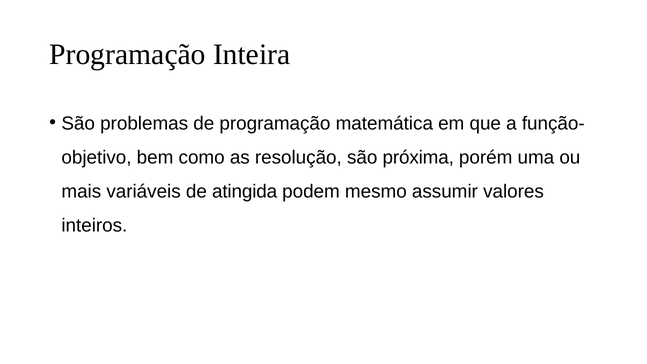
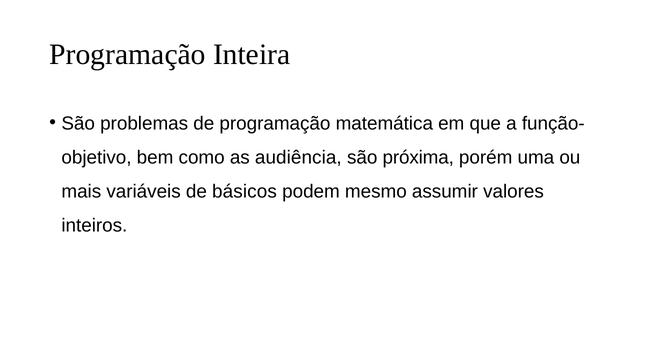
resolução: resolução -> audiência (298, 157)
atingida: atingida -> básicos (244, 191)
